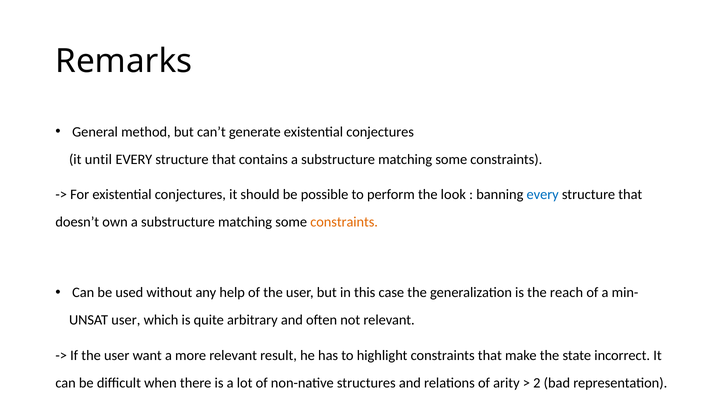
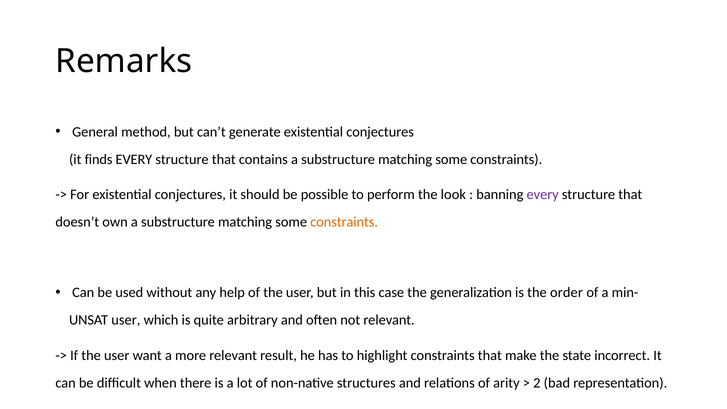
until: until -> finds (99, 159)
every colour: blue -> purple (543, 195)
reach: reach -> order (566, 293)
